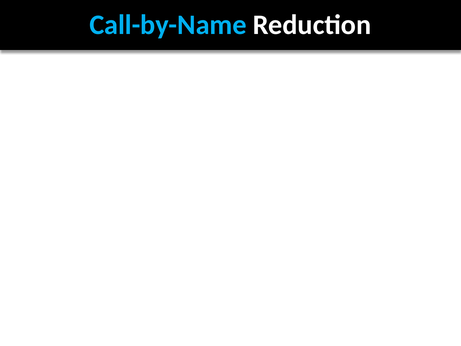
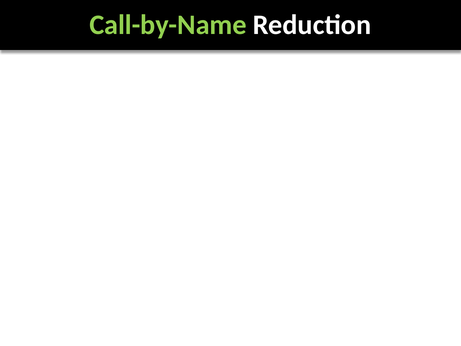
Call-by-Name colour: light blue -> light green (168, 25)
